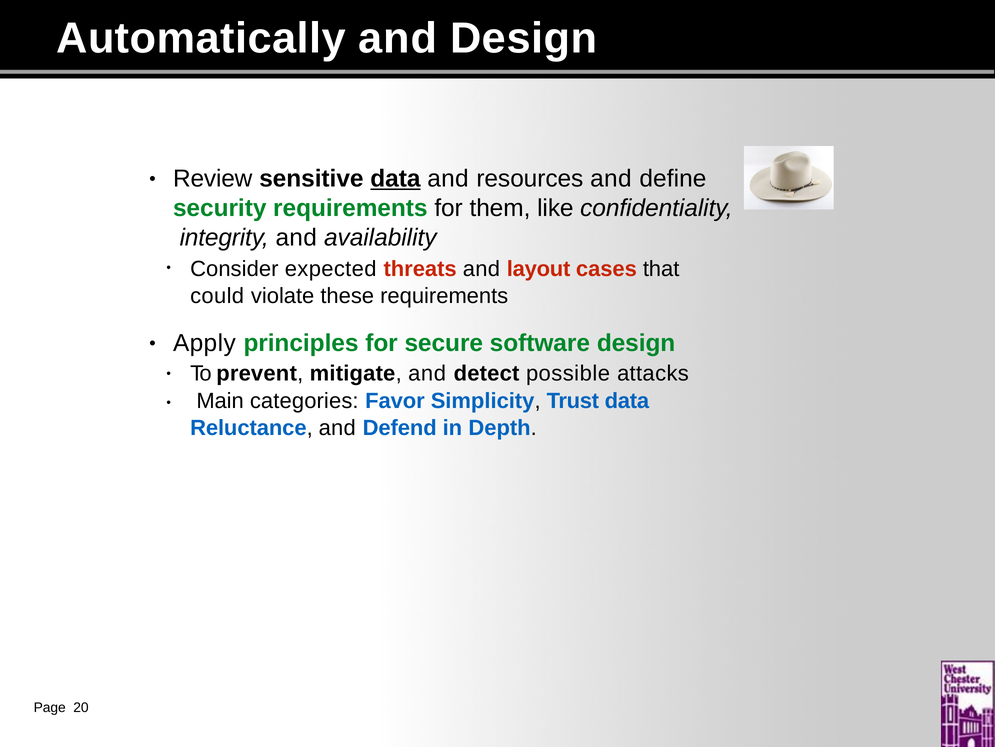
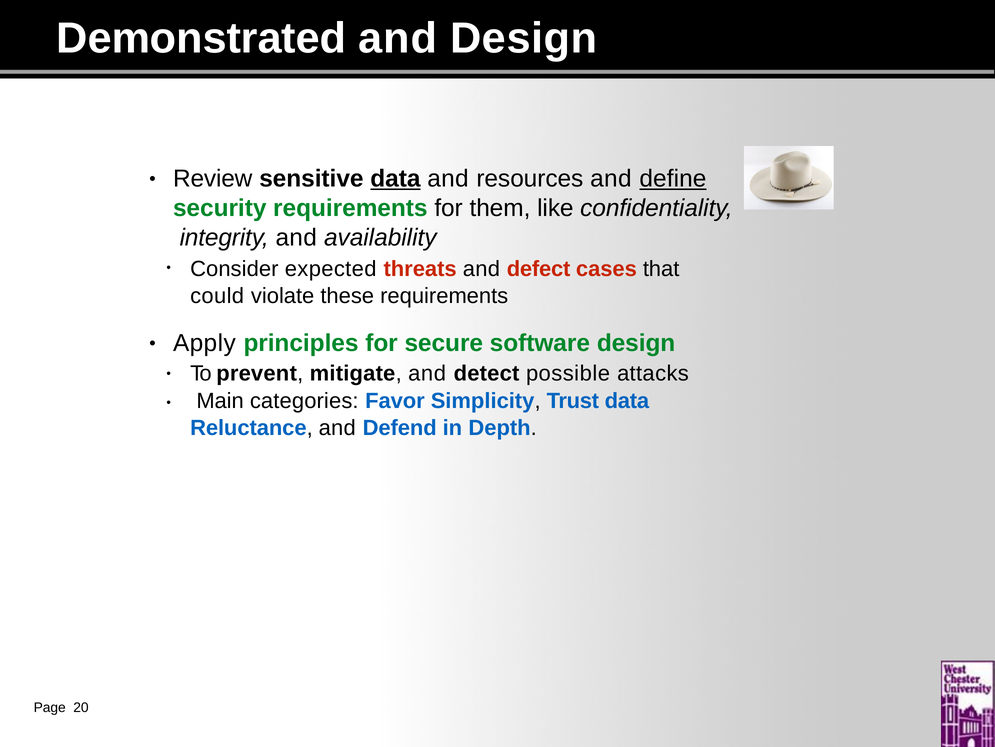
Automatically: Automatically -> Demonstrated (201, 38)
define underline: none -> present (673, 179)
layout: layout -> defect (539, 269)
